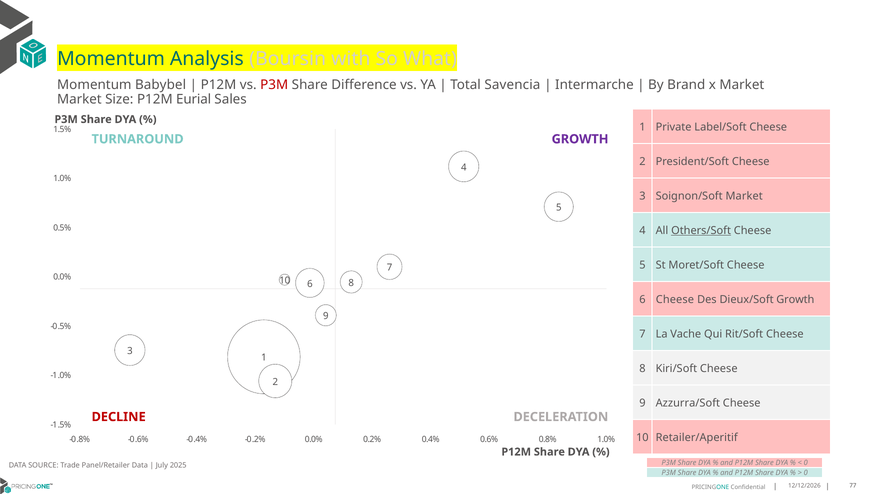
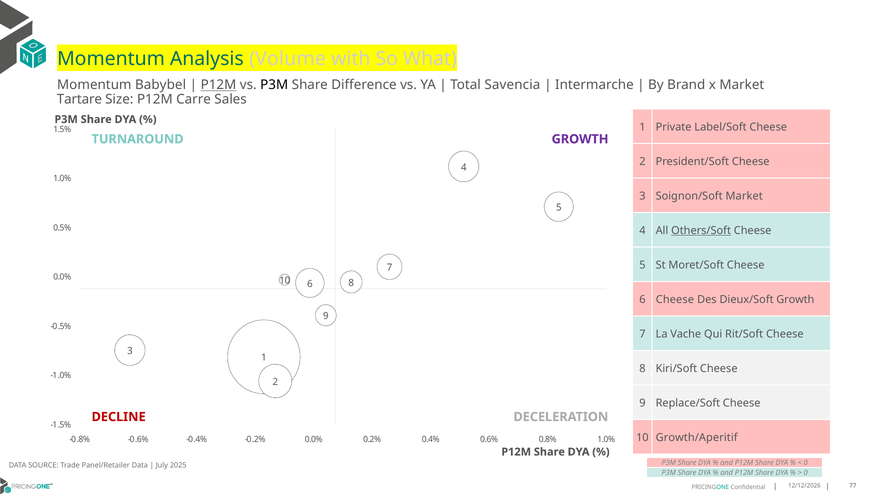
Boursin: Boursin -> Volume (288, 59)
P12M underline: none -> present (218, 85)
P3M colour: red -> black (274, 85)
Market: Market -> Tartare (79, 99)
Eurial: Eurial -> Carre (194, 99)
Azzurra/Soft: Azzurra/Soft -> Replace/Soft (688, 403)
Retailer/Aperitif: Retailer/Aperitif -> Growth/Aperitif (697, 437)
